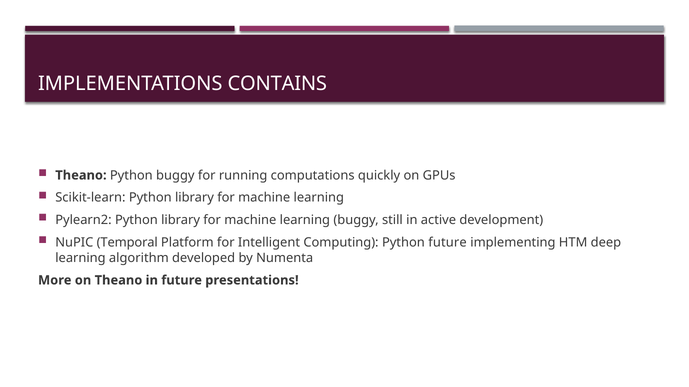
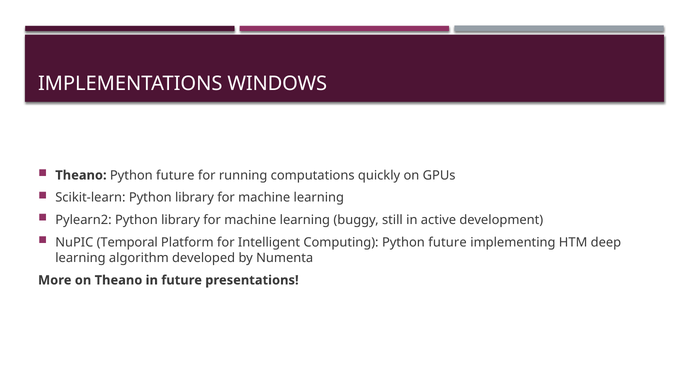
CONTAINS: CONTAINS -> WINDOWS (277, 84)
Theano Python buggy: buggy -> future (175, 175)
